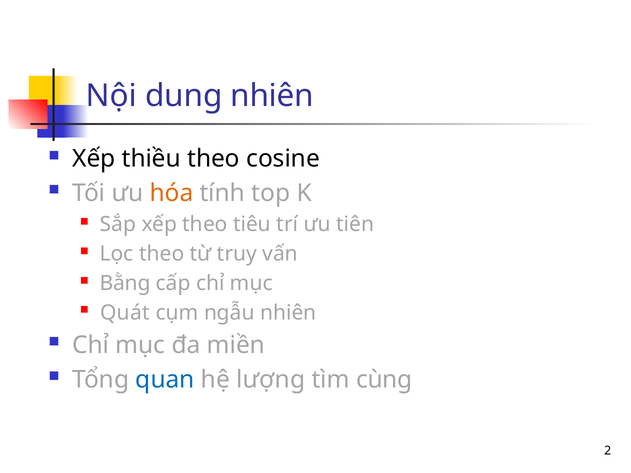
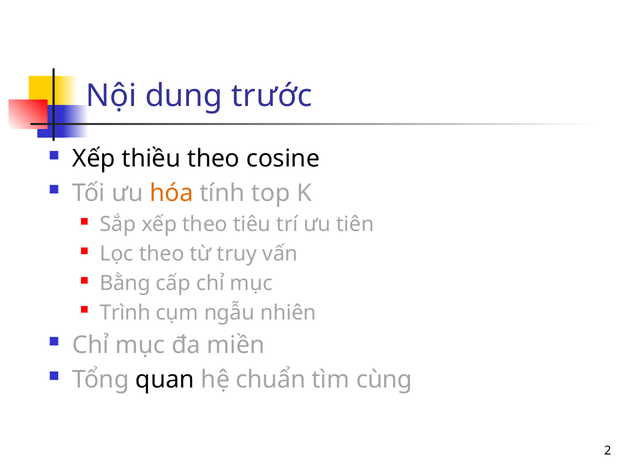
dung nhiên: nhiên -> trước (272, 96)
Quát: Quát -> Trình (125, 313)
quan colour: blue -> black (165, 380)
lượng: lượng -> chuẩn (271, 380)
